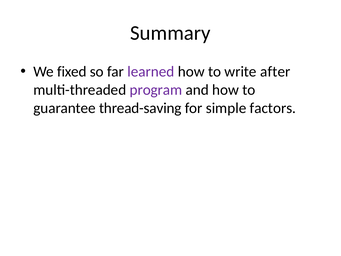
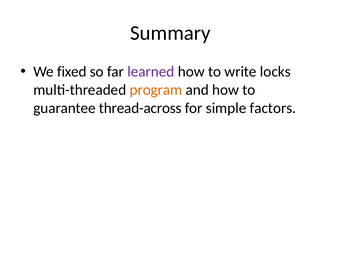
after: after -> locks (275, 72)
program colour: purple -> orange (156, 90)
thread-saving: thread-saving -> thread-across (140, 108)
